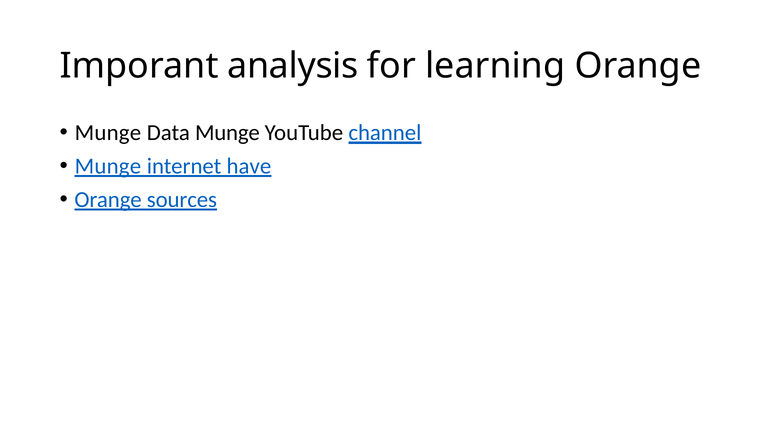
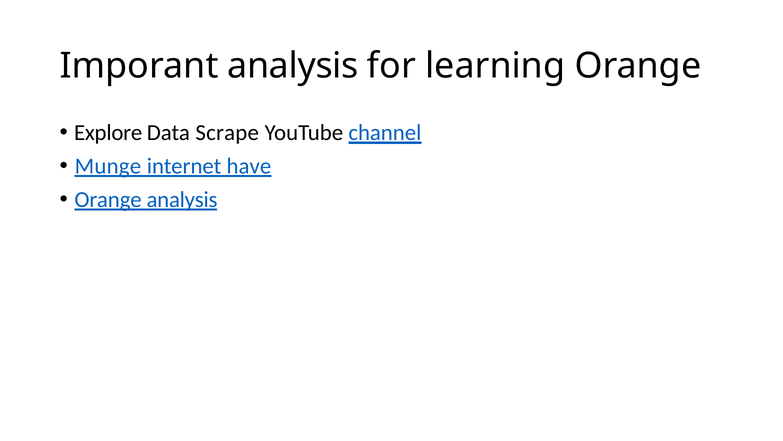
Munge: Munge -> Explore (108, 133)
Data Munge: Munge -> Scrape (227, 133)
Orange sources: sources -> analysis (182, 199)
